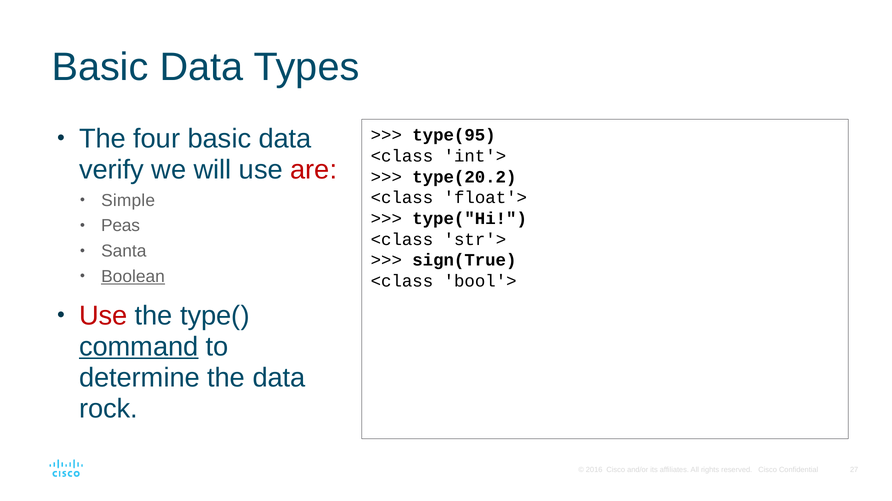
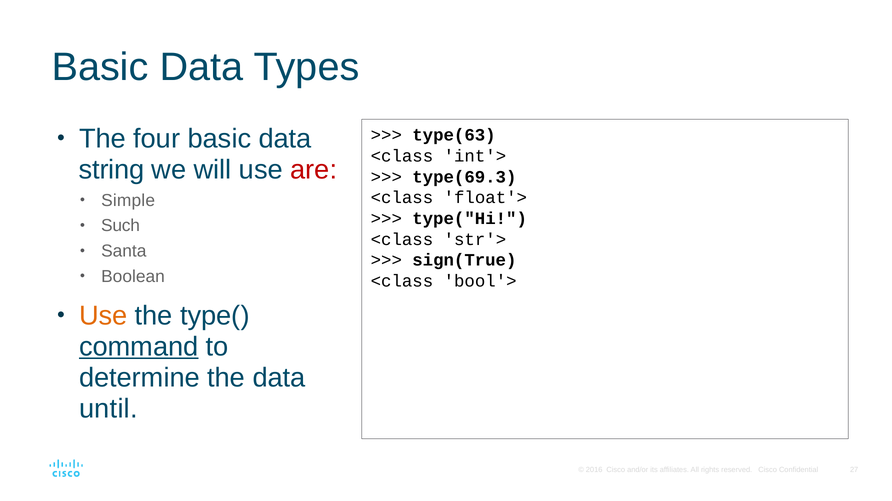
type(95: type(95 -> type(63 (454, 135)
verify: verify -> string (112, 170)
type(20.2: type(20.2 -> type(69.3 (464, 177)
Peas: Peas -> Such (121, 226)
Boolean underline: present -> none (133, 277)
Use colour: red -> orange (103, 316)
rock: rock -> until (108, 409)
